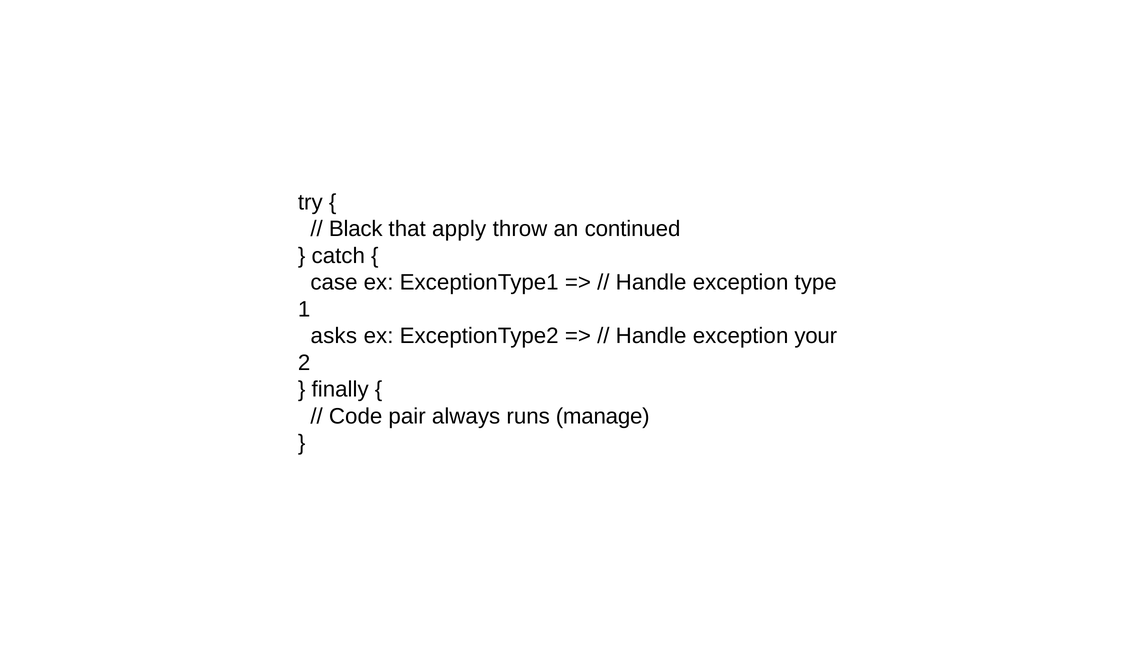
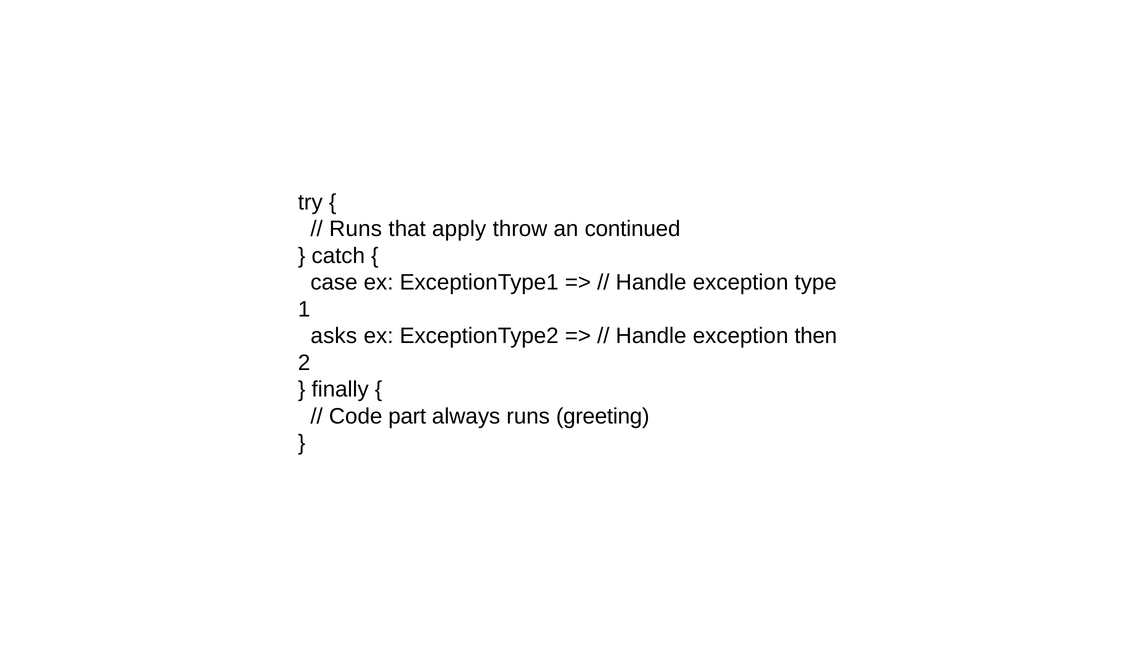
Black: Black -> Runs (356, 229)
your: your -> then (816, 336)
pair: pair -> part (407, 416)
manage: manage -> greeting (603, 416)
